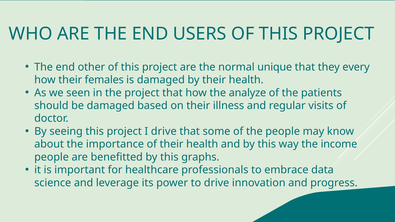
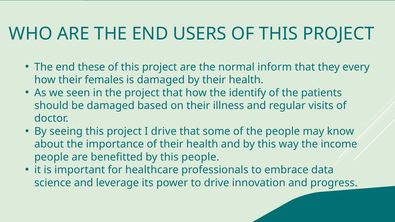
other: other -> these (91, 67)
unique: unique -> inform (275, 67)
analyze: analyze -> identify (247, 93)
this graphs: graphs -> people (200, 157)
